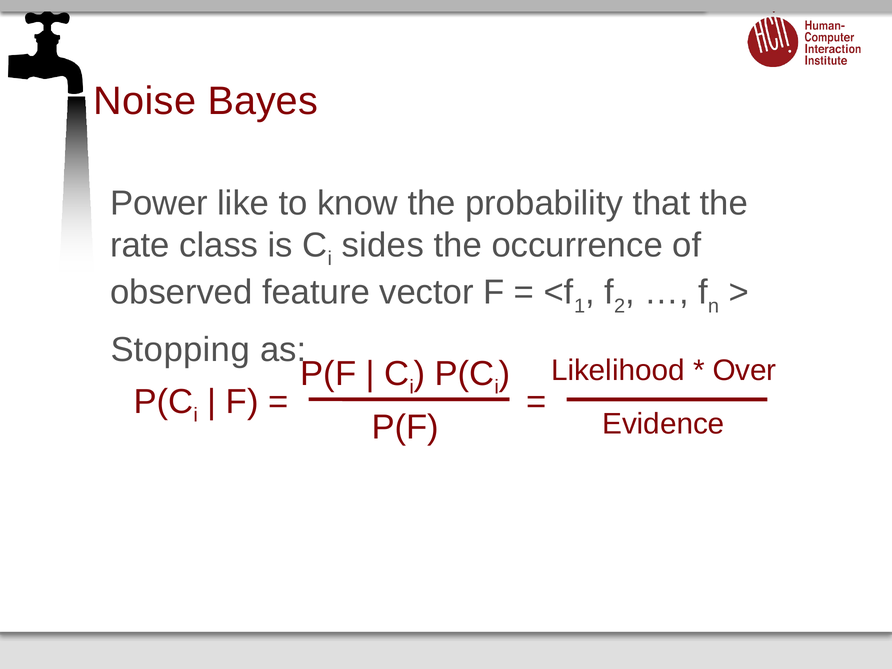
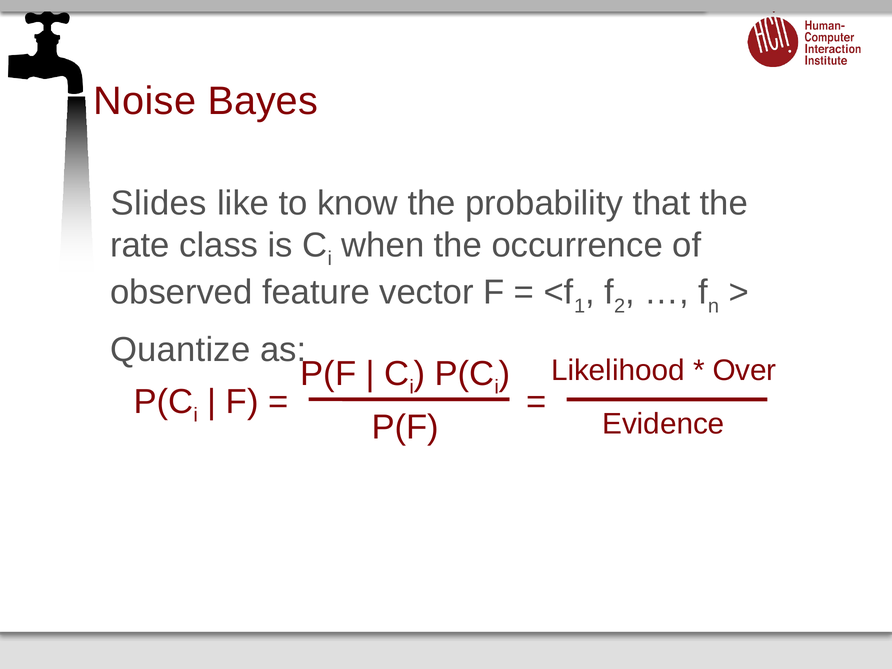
Power: Power -> Slides (159, 203)
sides: sides -> when (383, 245)
Stopping: Stopping -> Quantize (180, 350)
